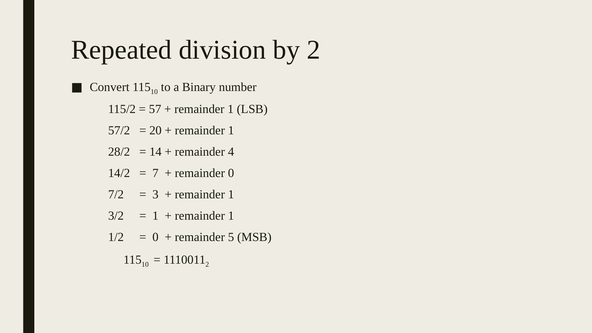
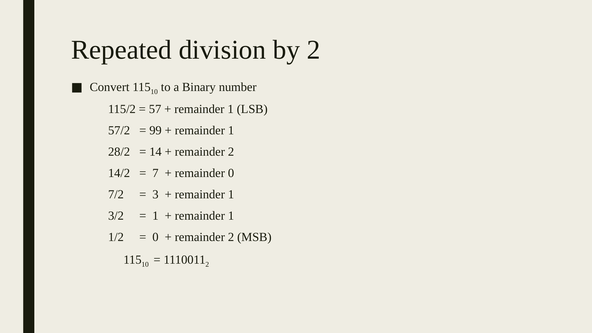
20: 20 -> 99 (156, 130)
4: 4 -> 2 (231, 152)
5: 5 -> 2 (231, 237)
